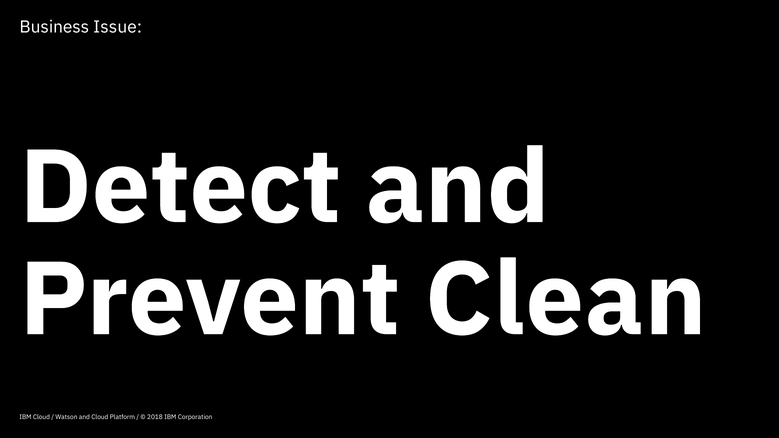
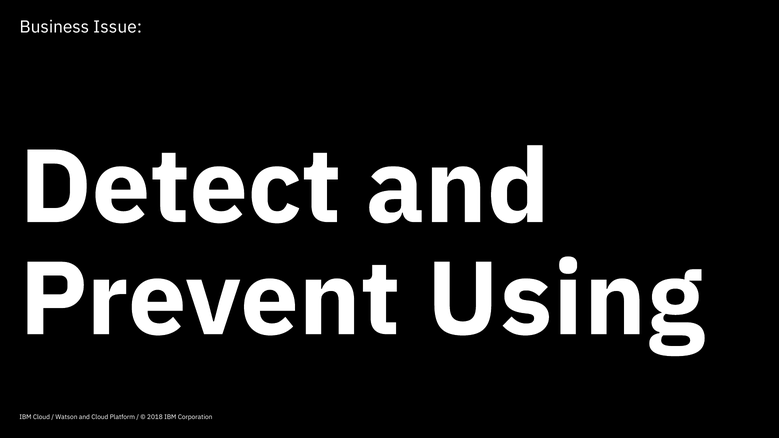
Clean: Clean -> Using (566, 300)
